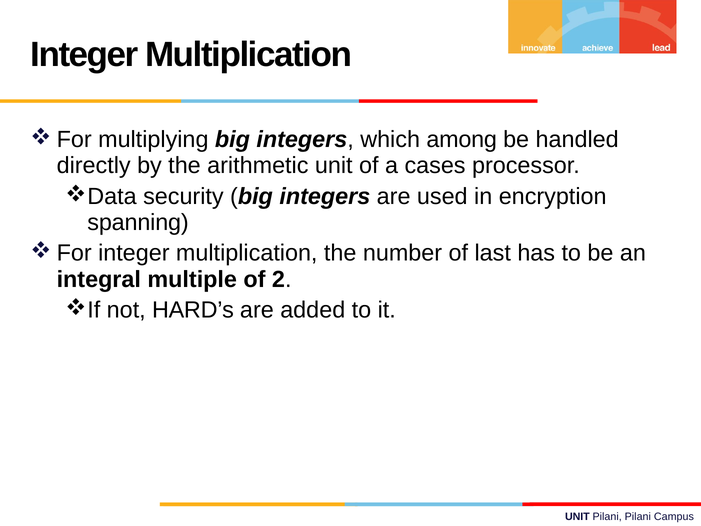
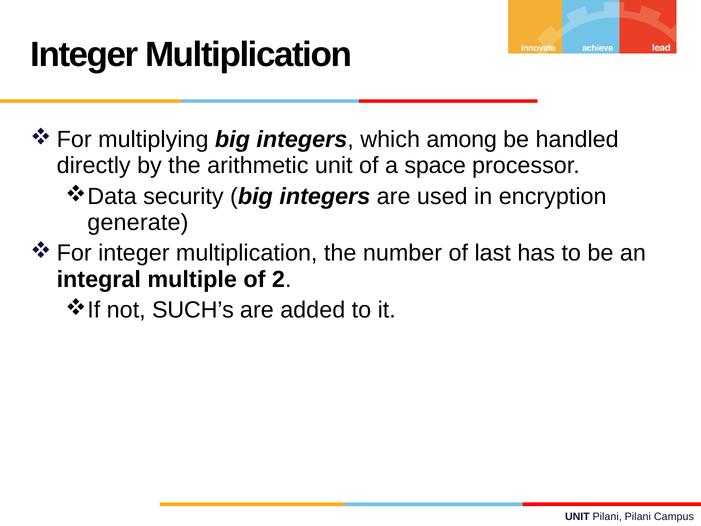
cases: cases -> space (435, 166)
spanning: spanning -> generate (138, 222)
HARD’s: HARD’s -> SUCH’s (193, 310)
